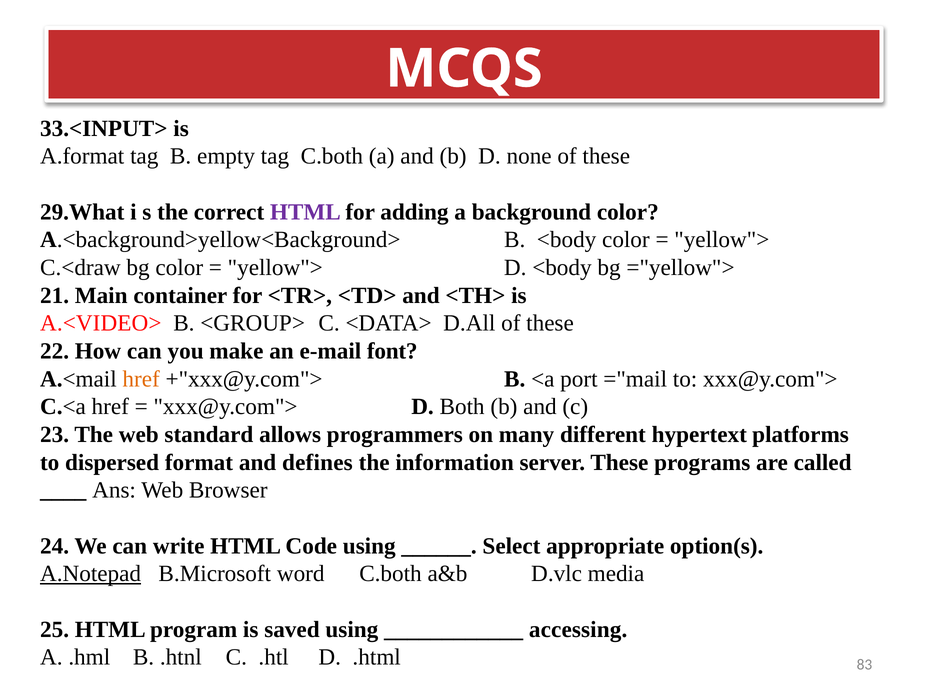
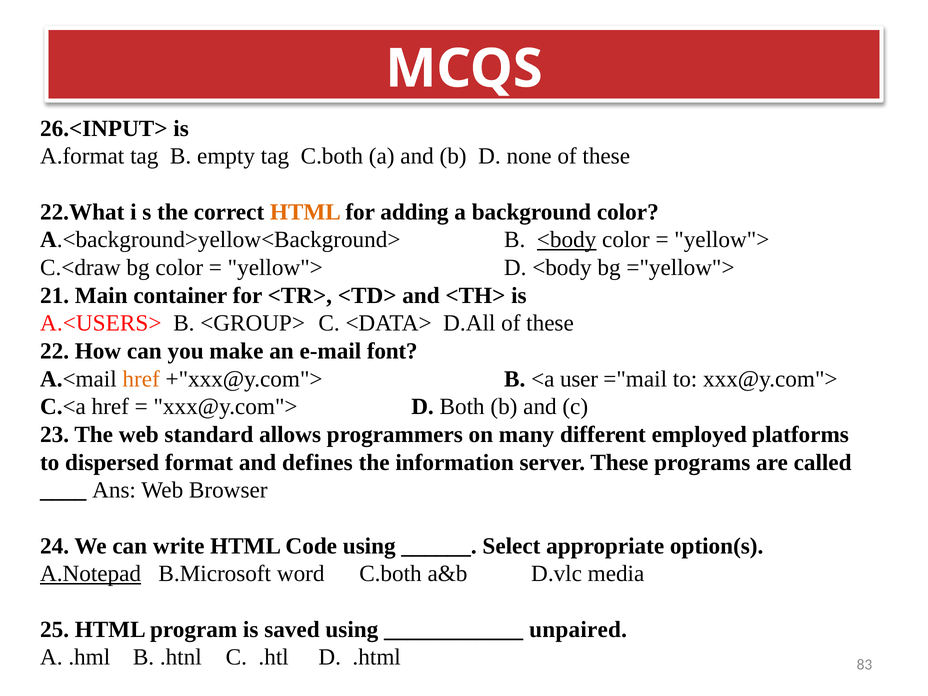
33.<INPUT>: 33.<INPUT> -> 26.<INPUT> (104, 128)
29.What: 29.What -> 22.What (82, 212)
HTML colour: purple -> orange (305, 212)
<body underline: none -> present (567, 240)
A.<VIDEO>: A.<VIDEO> -> A.<USERS> (101, 323)
port: port -> user (579, 379)
hypertext: hypertext -> employed (699, 435)
accessing: accessing -> unpaired (578, 629)
